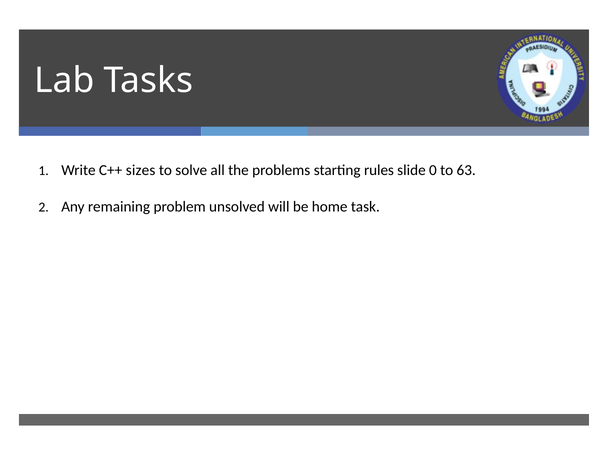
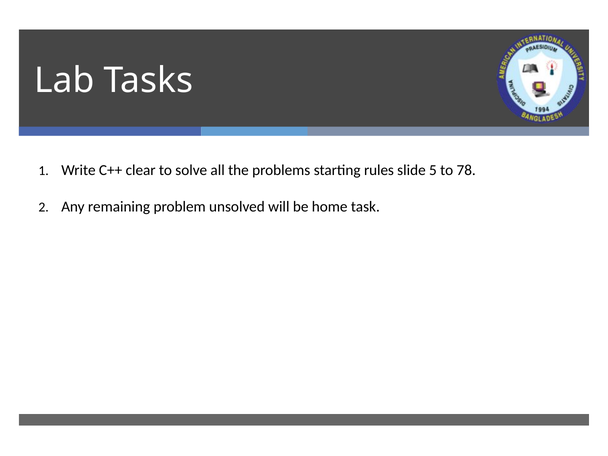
sizes: sizes -> clear (141, 170)
0: 0 -> 5 (433, 170)
63: 63 -> 78 (466, 170)
